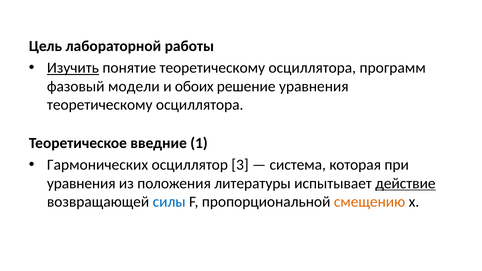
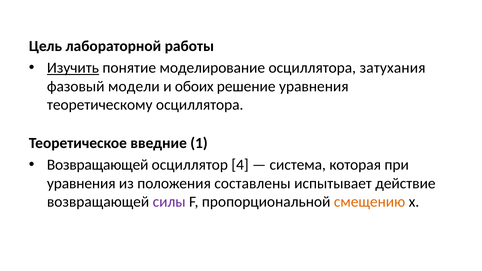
понятие теоретическому: теоретическому -> моделирование (212, 68)
программ: программ -> затухания (393, 68)
Гармонических: Гармонических -> Возвращающей (98, 165)
3: 3 -> 4 (240, 165)
литературы: литературы -> составлены (252, 183)
действие underline: present -> none (405, 183)
силы colour: blue -> purple (169, 202)
